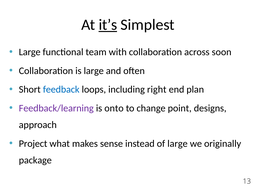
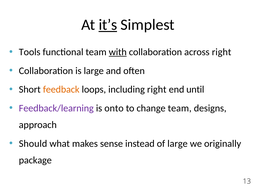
Large: Large -> Tools (30, 52)
with underline: none -> present (118, 52)
across soon: soon -> right (222, 52)
feedback colour: blue -> orange (61, 89)
plan: plan -> until (195, 89)
change point: point -> team (180, 108)
Project: Project -> Should (33, 144)
